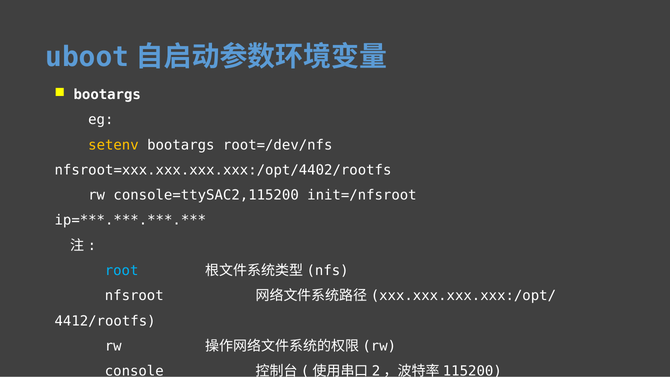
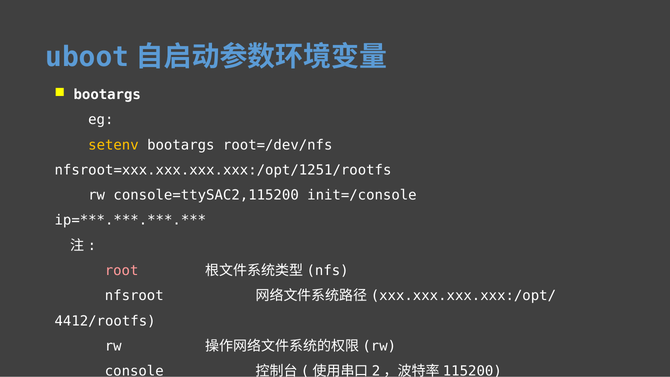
nfsroot=xxx.xxx.xxx.xxx:/opt/4402/rootfs: nfsroot=xxx.xxx.xxx.xxx:/opt/4402/rootfs -> nfsroot=xxx.xxx.xxx.xxx:/opt/1251/rootfs (223, 170)
init=/nfsroot: init=/nfsroot -> init=/console (362, 195)
root colour: light blue -> pink (122, 271)
